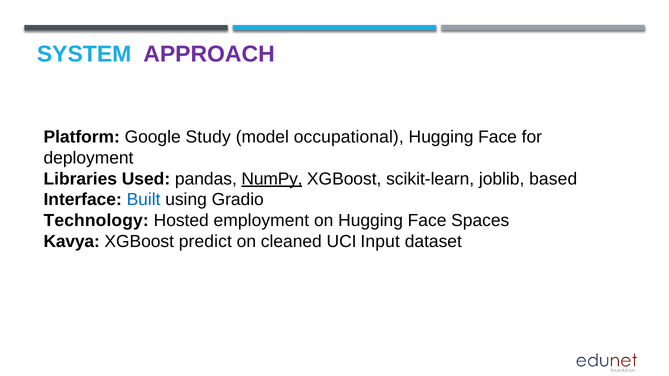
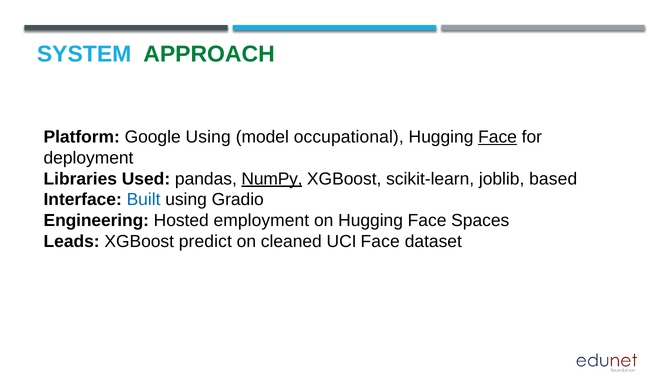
APPROACH colour: purple -> green (209, 54)
Google Study: Study -> Using (208, 137)
Face underline: none -> present (498, 137)
Technology: Technology -> Engineering (96, 221)
Kavya: Kavya -> Leads (72, 242)
UCI Input: Input -> Face (380, 242)
